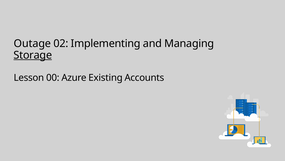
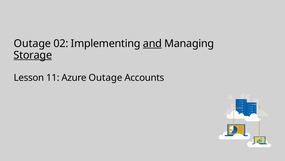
and underline: none -> present (152, 43)
00: 00 -> 11 (53, 77)
Azure Existing: Existing -> Outage (105, 77)
